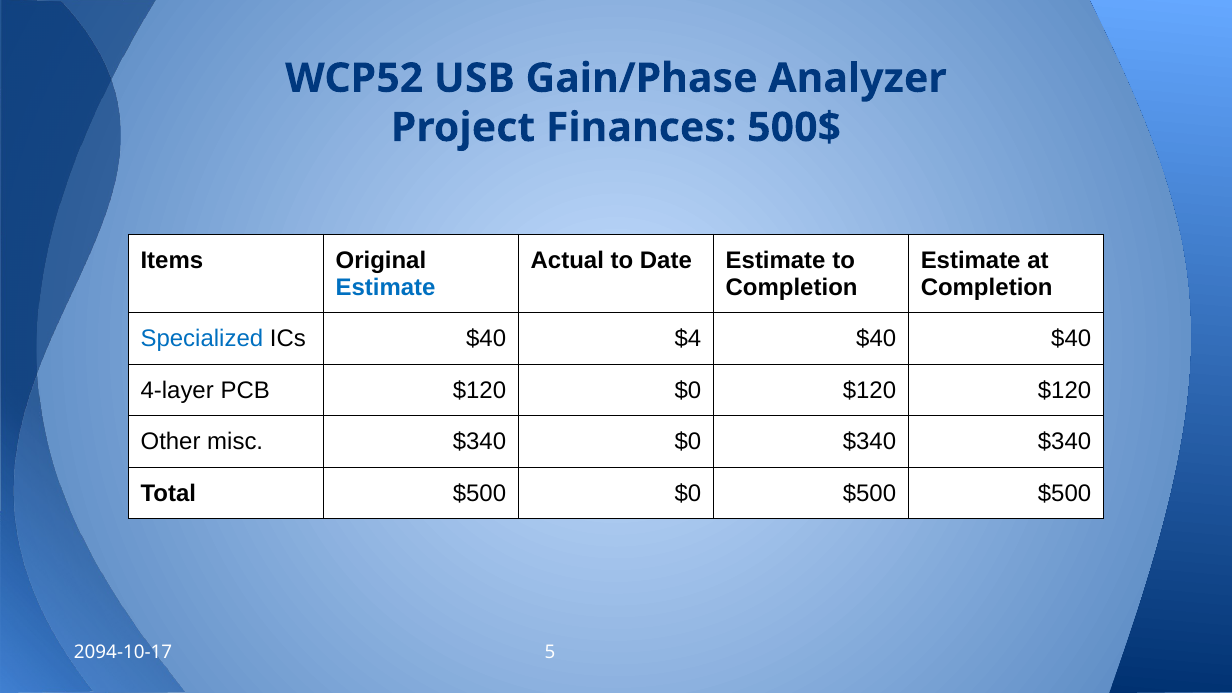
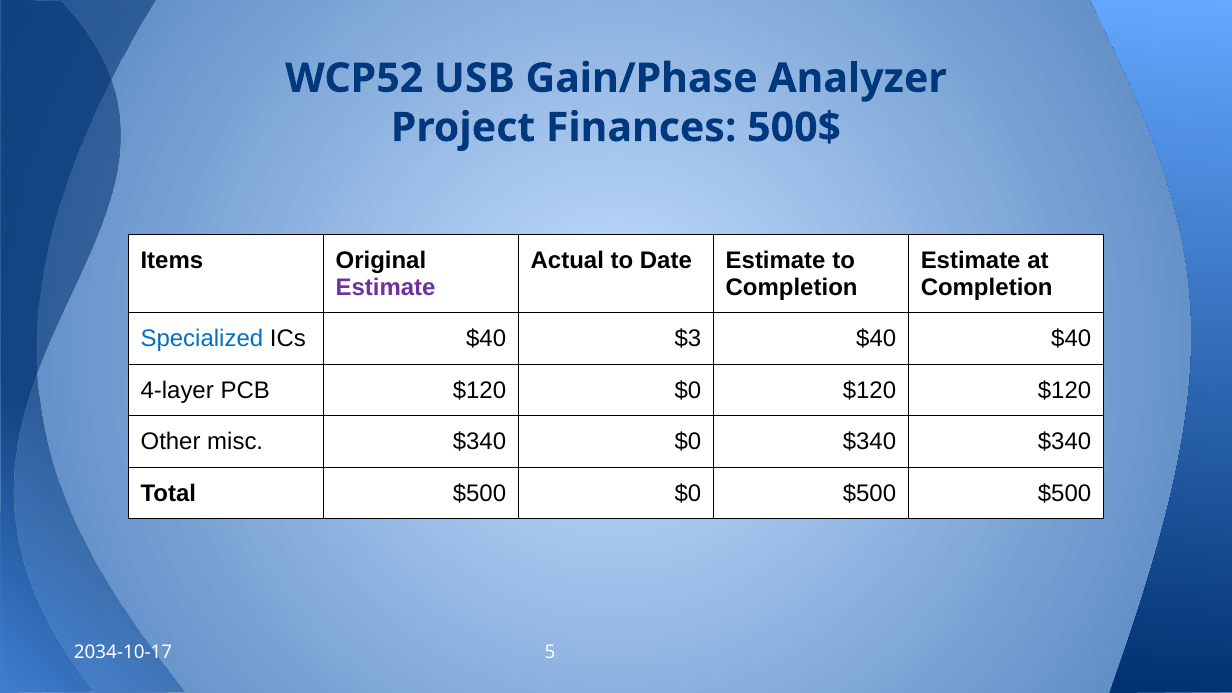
Estimate colour: blue -> purple (386, 288)
$4: $4 -> $3 (688, 339)
2094-10-17: 2094-10-17 -> 2034-10-17 (123, 653)
